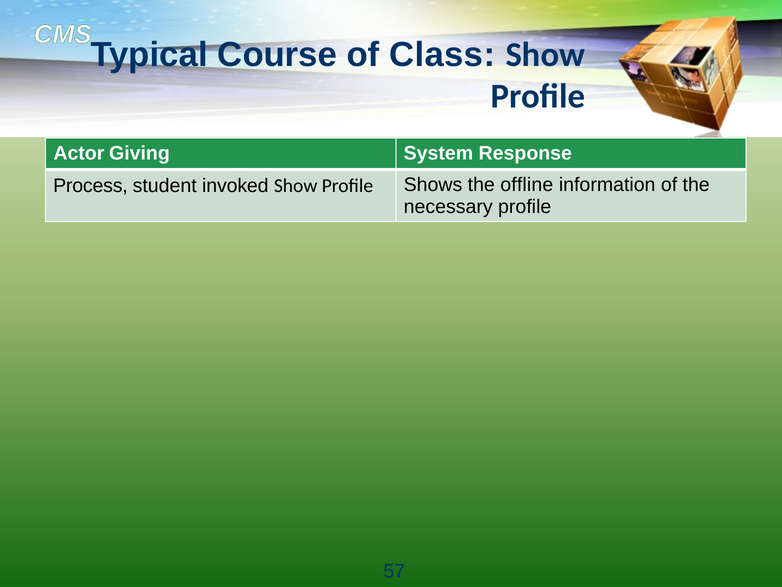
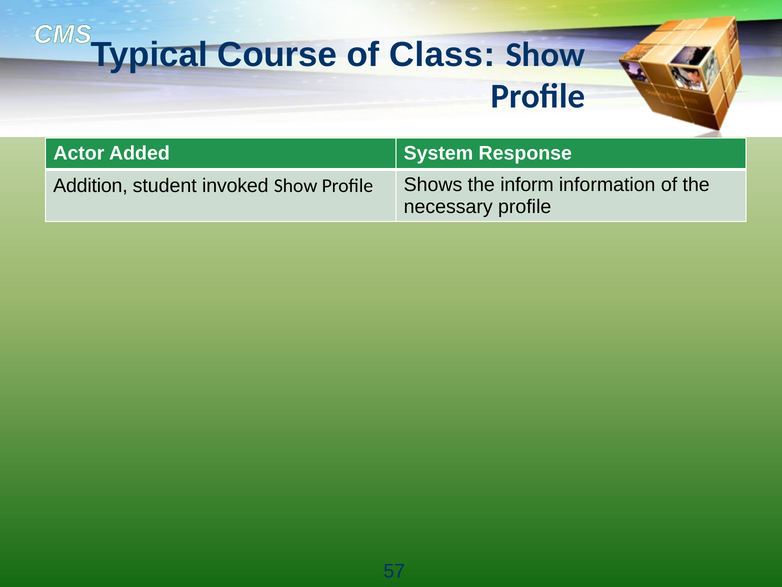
Giving: Giving -> Added (139, 153)
Process: Process -> Addition (90, 186)
offline: offline -> inform (527, 185)
